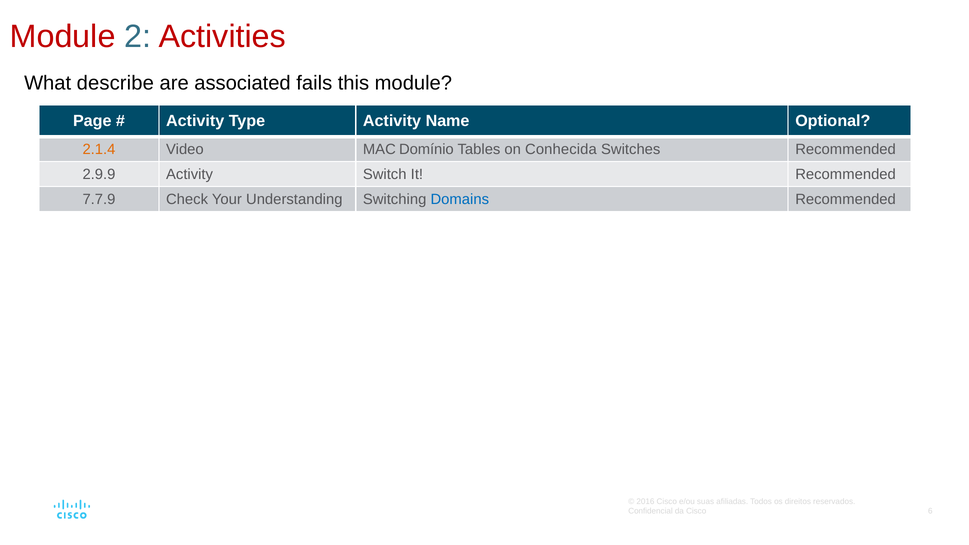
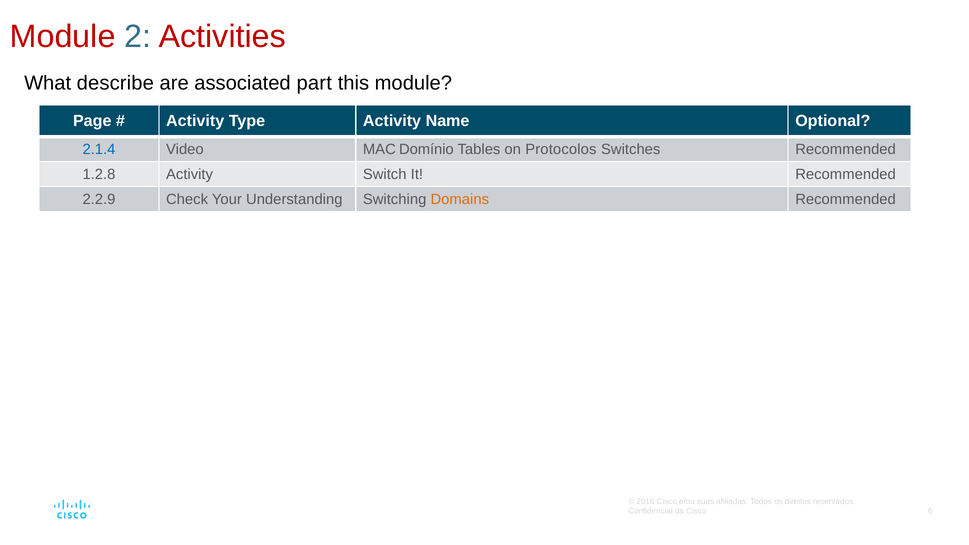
fails: fails -> part (314, 83)
2.1.4 colour: orange -> blue (99, 149)
Conhecida: Conhecida -> Protocolos (561, 149)
2.9.9: 2.9.9 -> 1.2.8 (99, 174)
7.7.9: 7.7.9 -> 2.2.9 (99, 200)
Domains colour: blue -> orange (460, 200)
